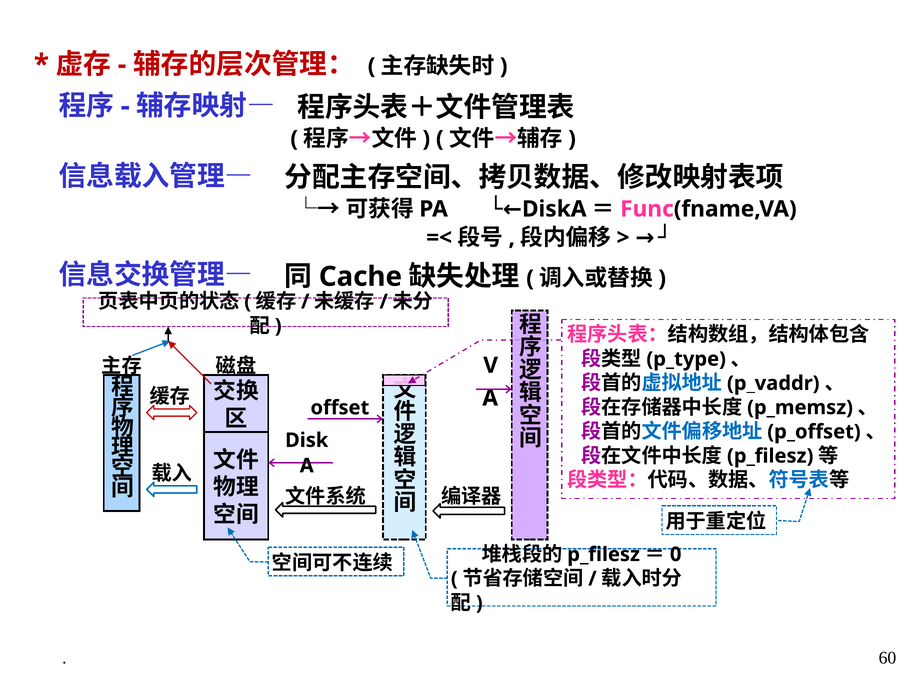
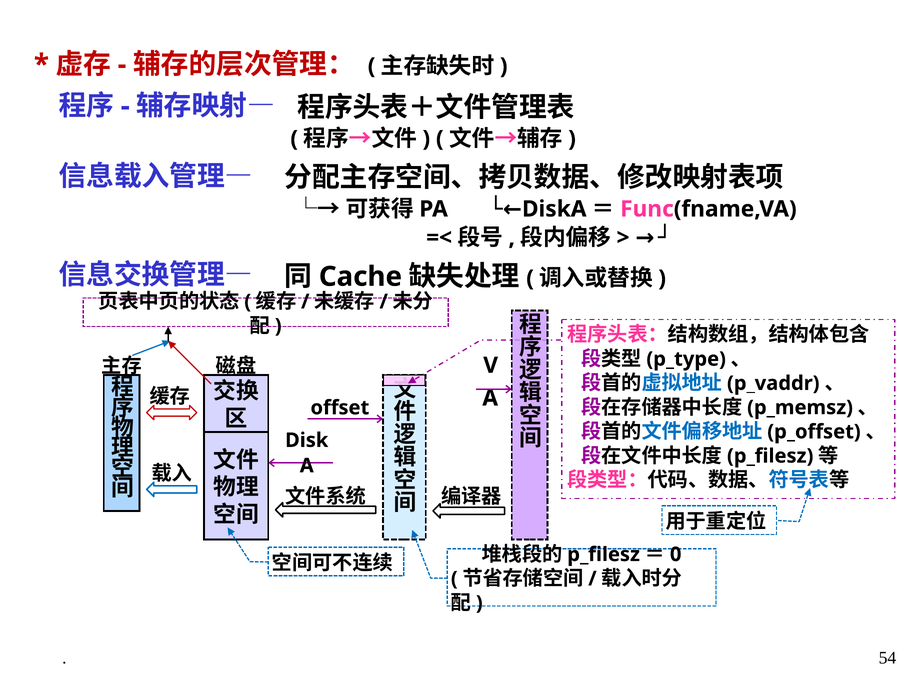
60: 60 -> 54 (887, 658)
